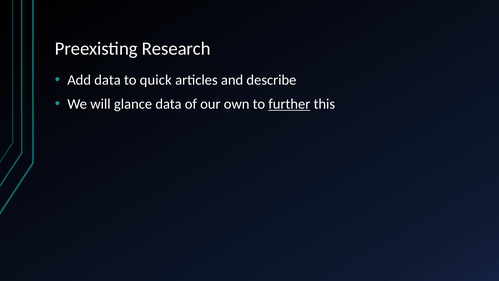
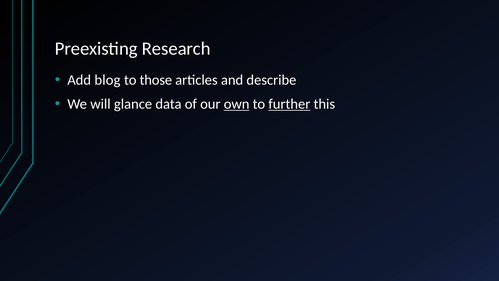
Add data: data -> blog (107, 80)
quick: quick -> those (156, 80)
own underline: none -> present (237, 104)
